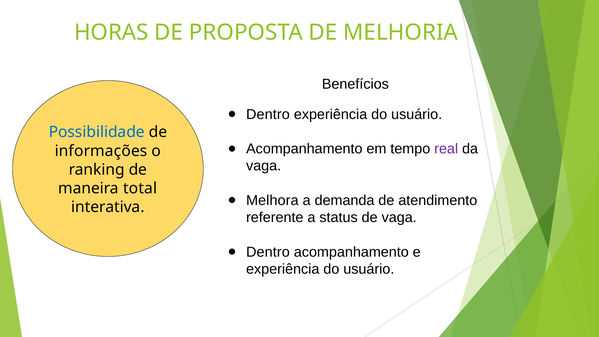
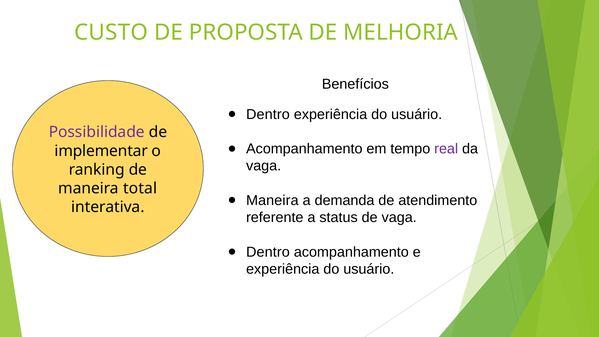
HORAS: HORAS -> CUSTO (111, 32)
Possibilidade colour: blue -> purple (97, 132)
informações: informações -> implementar (101, 151)
Melhora: Melhora -> Maneira (272, 200)
